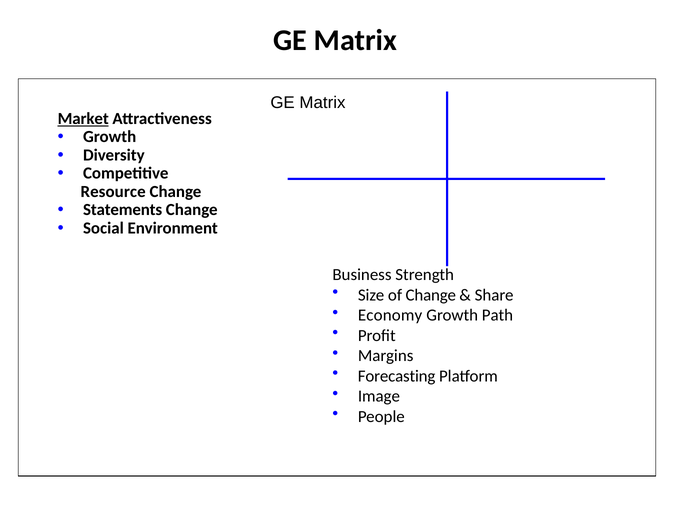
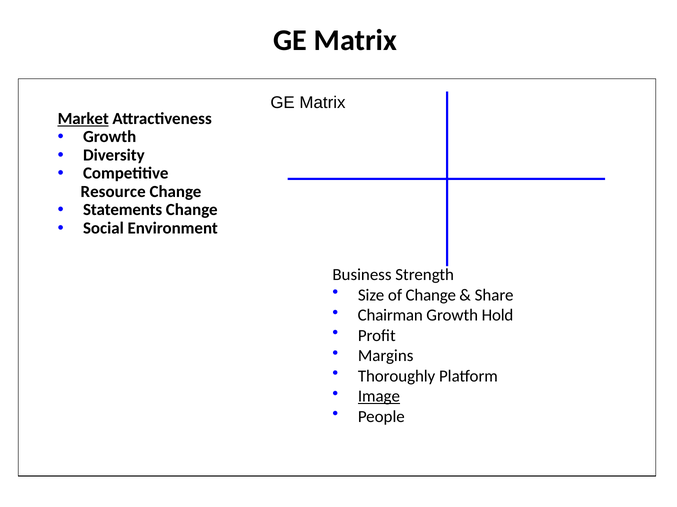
Economy: Economy -> Chairman (390, 316)
Path: Path -> Hold (497, 316)
Forecasting: Forecasting -> Thoroughly (397, 377)
Image underline: none -> present (379, 397)
